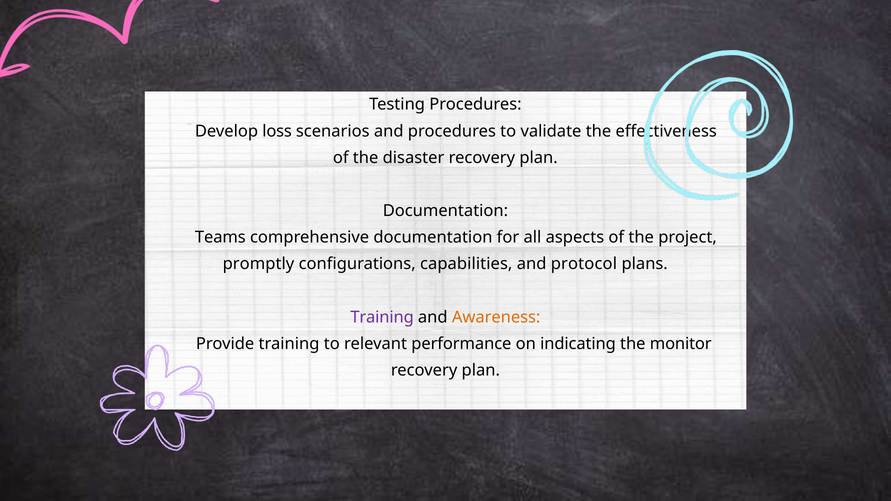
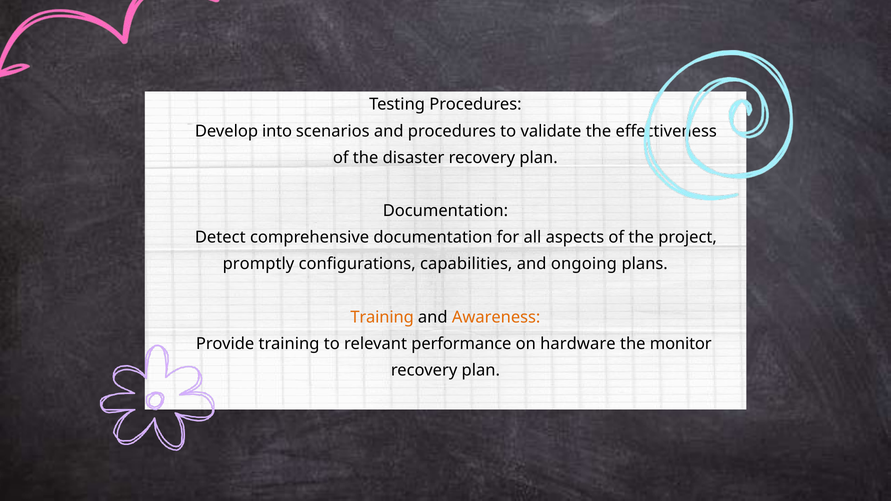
loss: loss -> into (277, 131)
Teams: Teams -> Detect (220, 238)
protocol: protocol -> ongoing (584, 264)
Training colour: purple -> orange (382, 317)
indicating: indicating -> hardware (578, 344)
